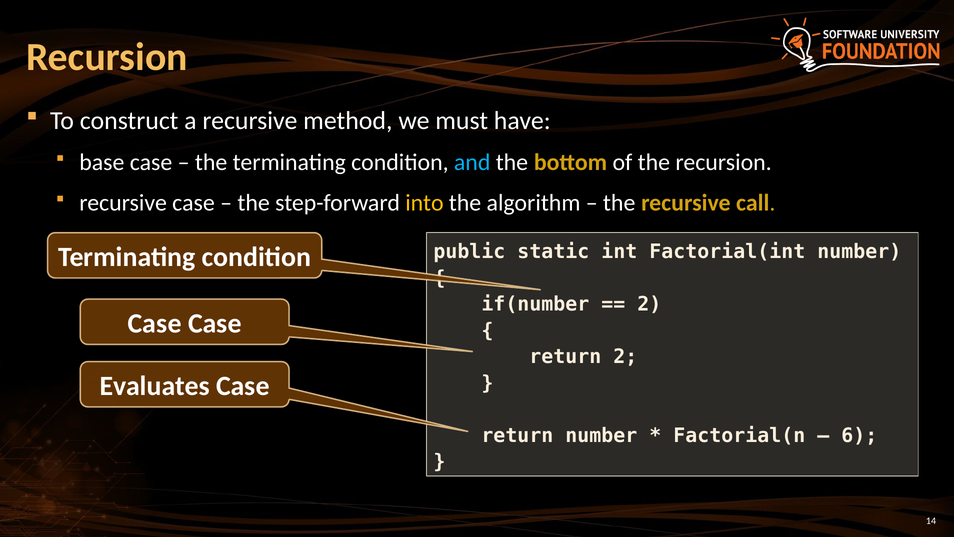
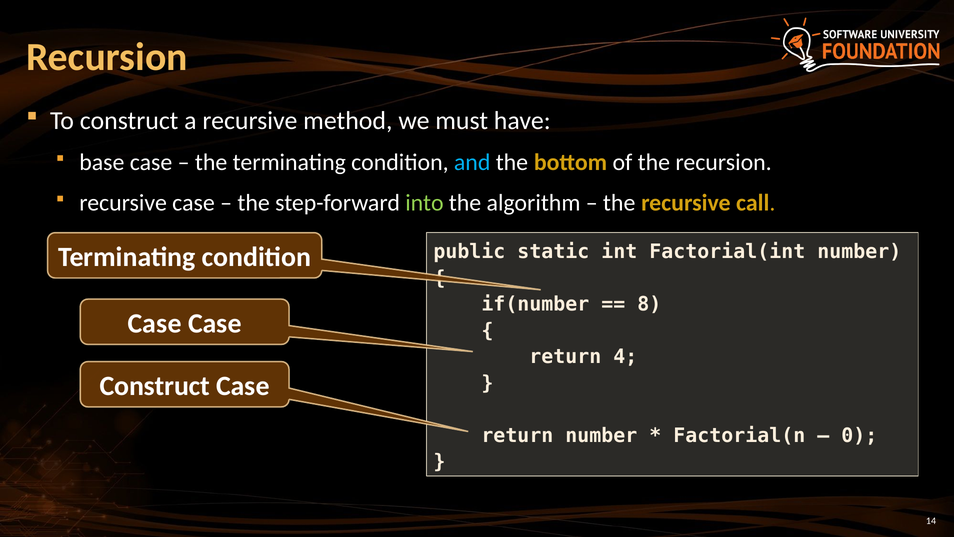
into colour: yellow -> light green (424, 203)
2: 2 -> 8 (649, 304)
return 2: 2 -> 4 (625, 357)
Evaluates: Evaluates -> Construct (155, 386)
6: 6 -> 0 (859, 435)
